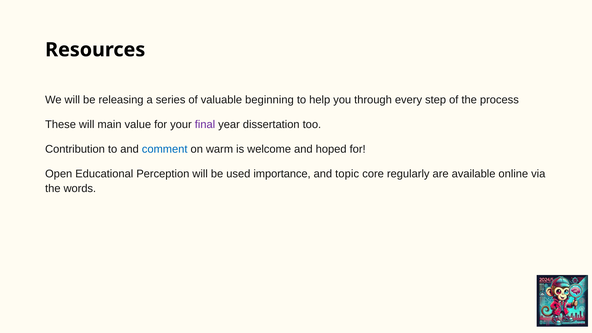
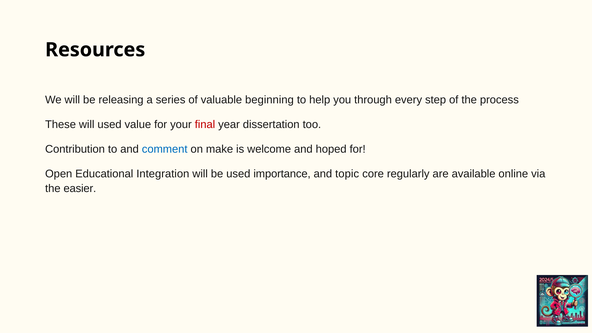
will main: main -> used (110, 124)
final colour: purple -> red (205, 124)
warm: warm -> make (220, 149)
Perception: Perception -> Integration (163, 174)
words: words -> easier (80, 189)
